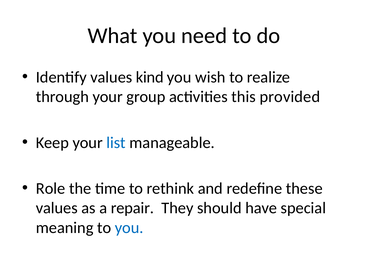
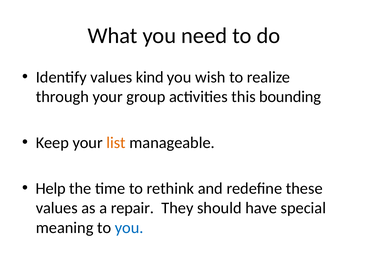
provided: provided -> bounding (290, 97)
list colour: blue -> orange (116, 143)
Role: Role -> Help (51, 188)
